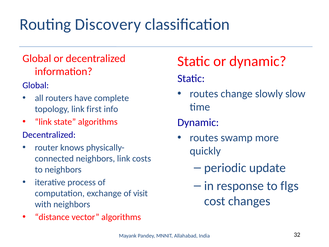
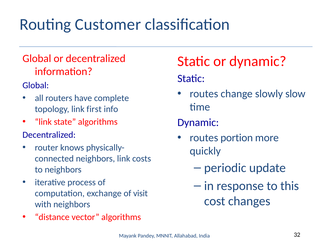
Discovery: Discovery -> Customer (108, 24)
swamp: swamp -> portion (237, 138)
flgs: flgs -> this (290, 186)
